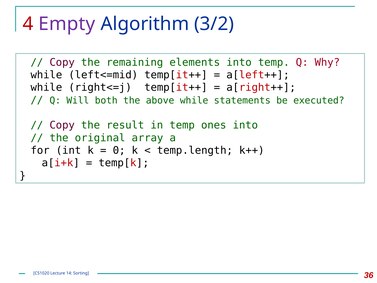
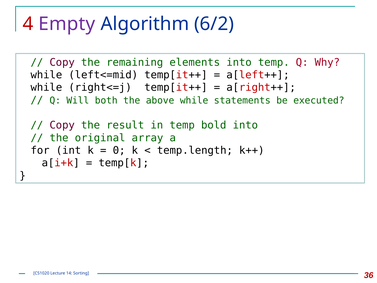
3/2: 3/2 -> 6/2 (214, 24)
ones: ones -> bold (214, 125)
